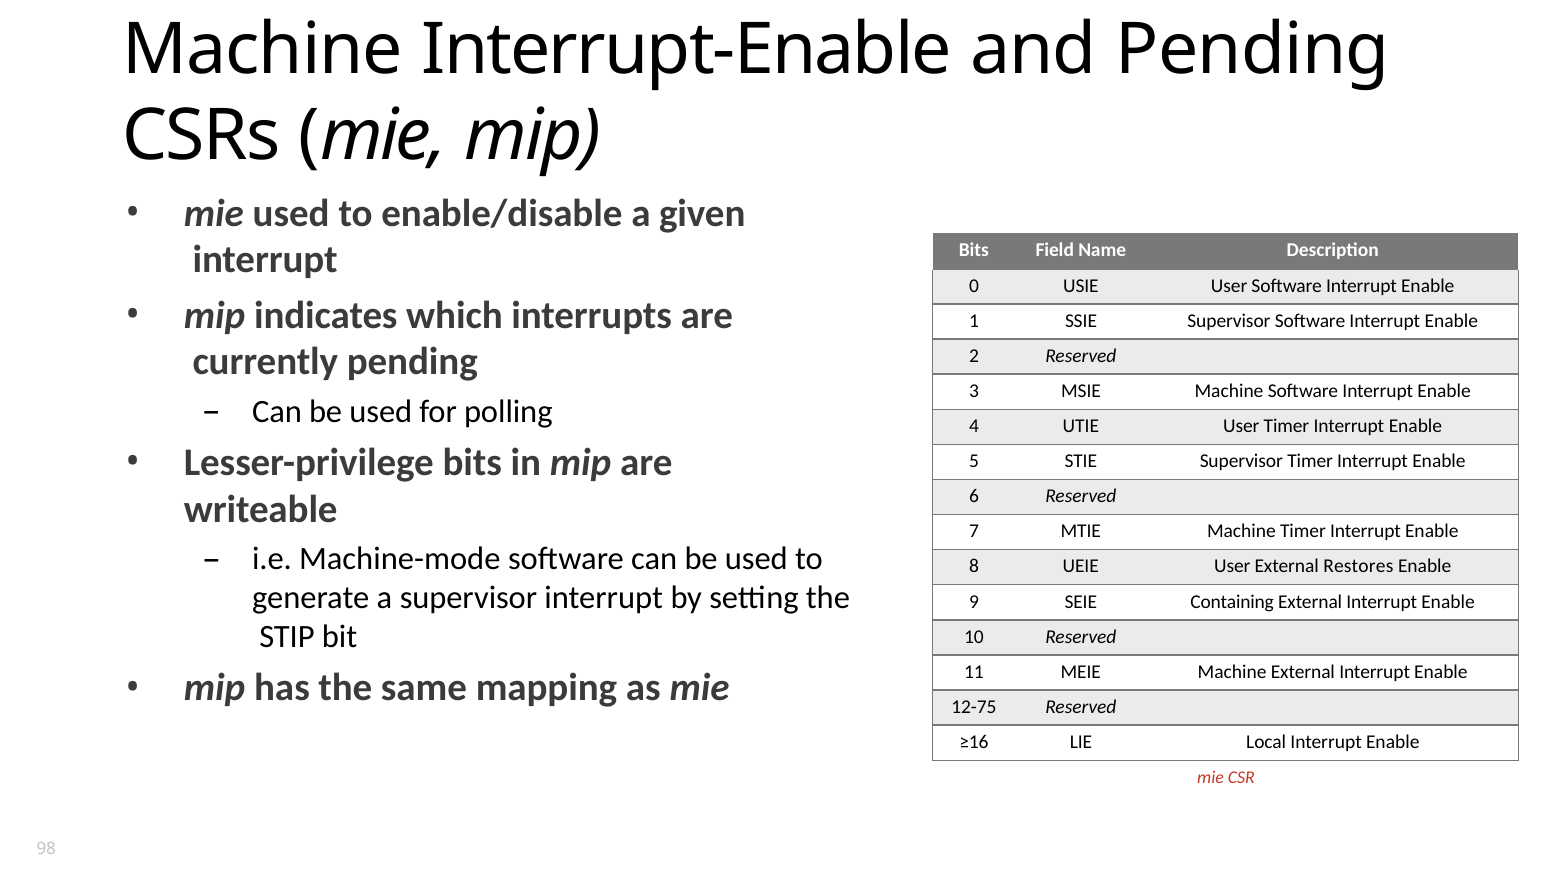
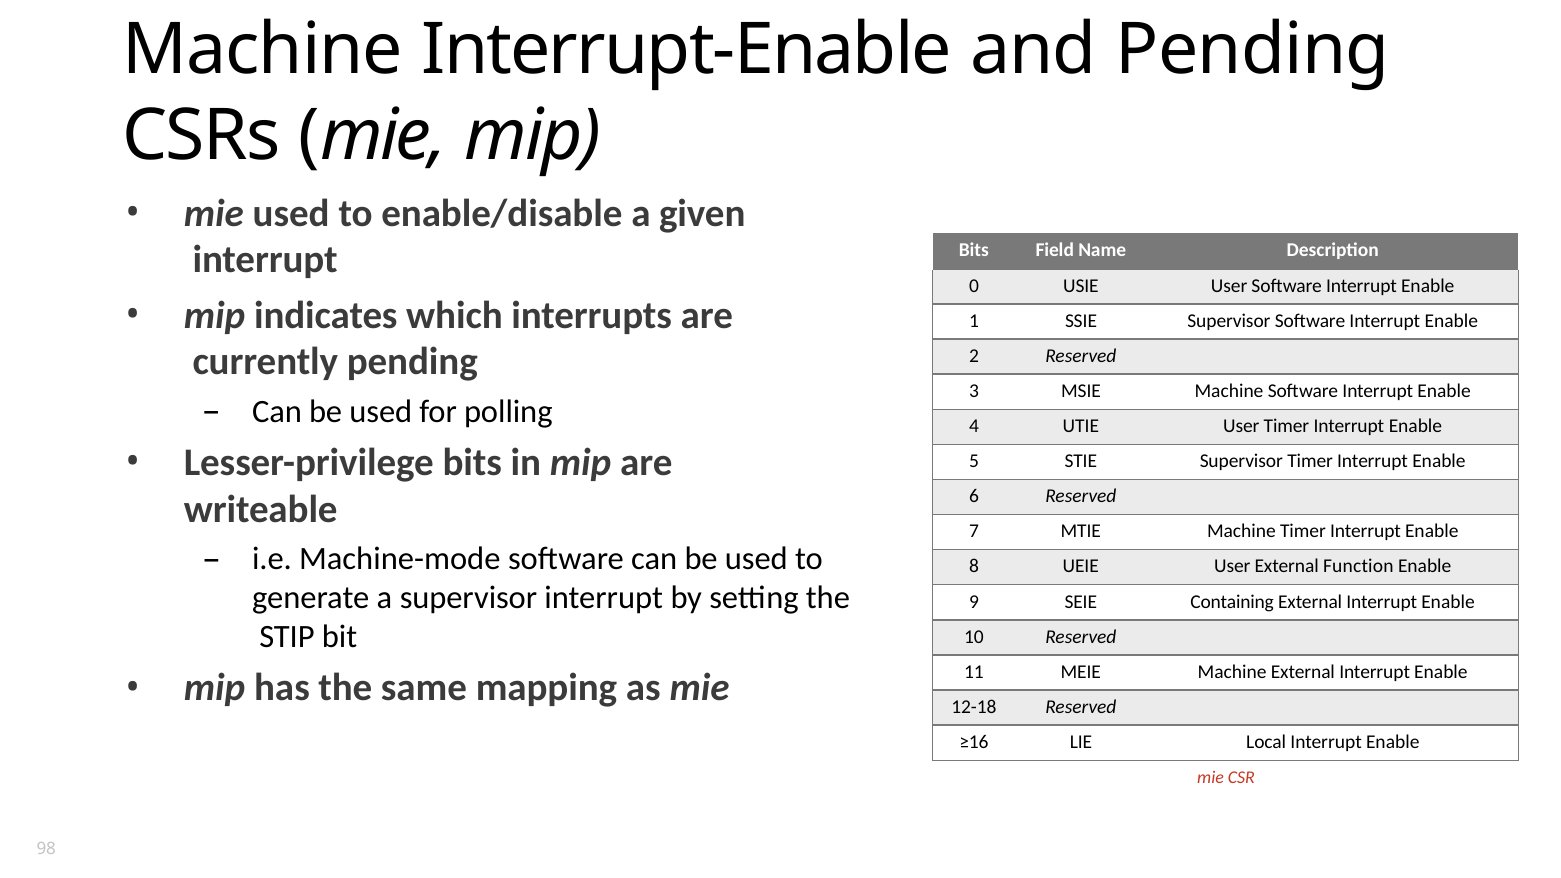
Restores: Restores -> Function (1358, 567)
12-75: 12-75 -> 12-18 (974, 707)
